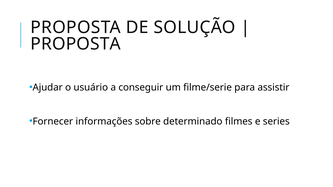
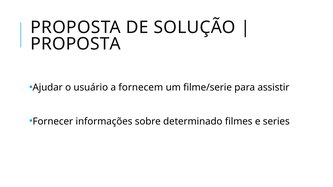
conseguir: conseguir -> fornecem (141, 88)
